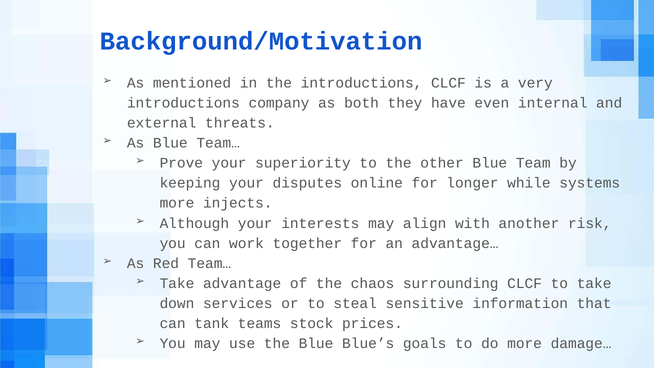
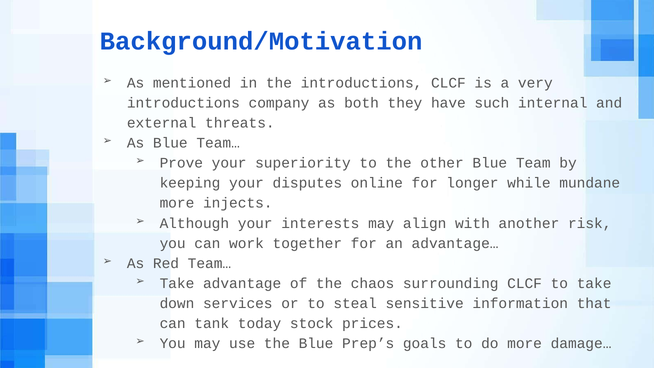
even: even -> such (492, 103)
systems: systems -> mundane (590, 183)
teams: teams -> today (260, 323)
Blue’s: Blue’s -> Prep’s (368, 343)
